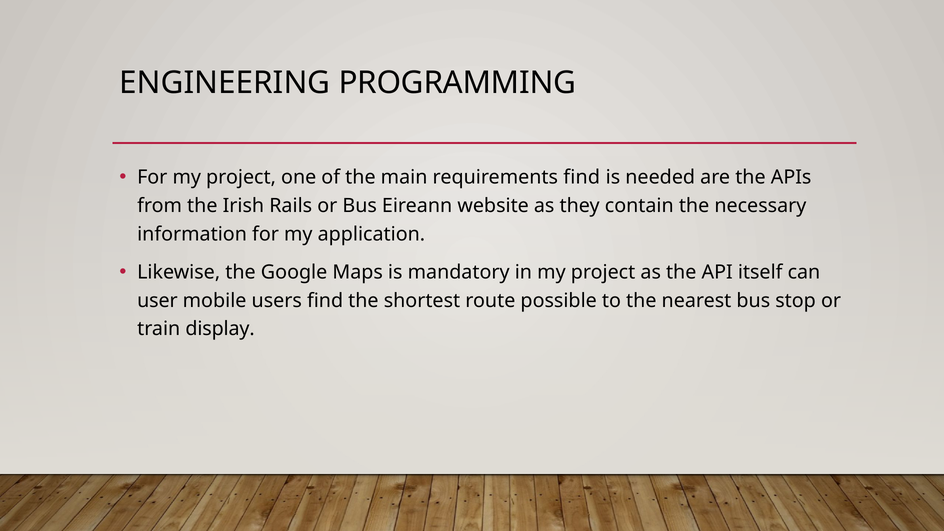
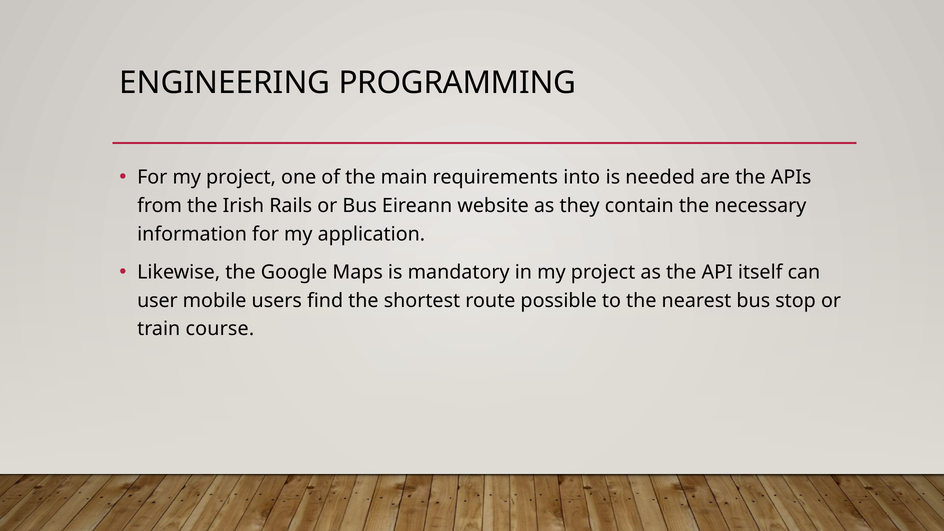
requirements find: find -> into (582, 178)
display: display -> course (220, 329)
